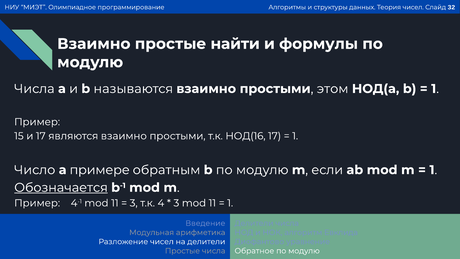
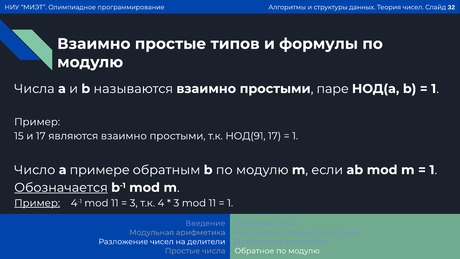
найти: найти -> типов (235, 44)
этом: этом -> паре (333, 89)
НОД(16: НОД(16 -> НОД(91 (245, 136)
Пример underline: none -> present (37, 203)
